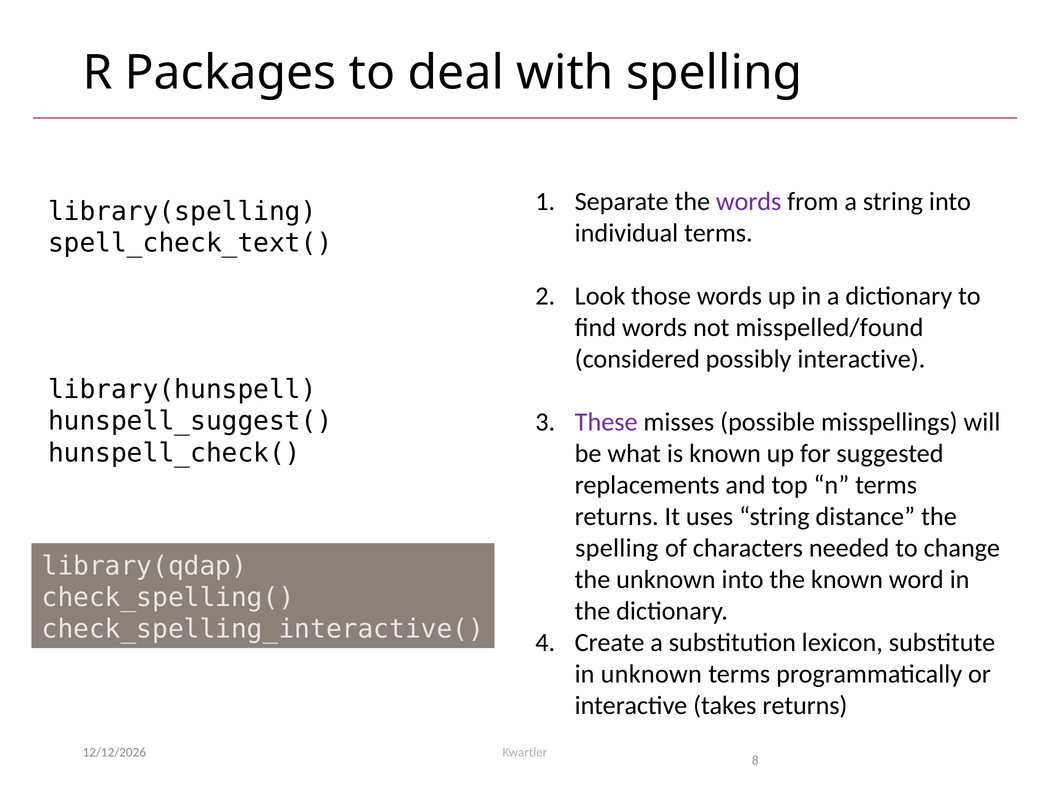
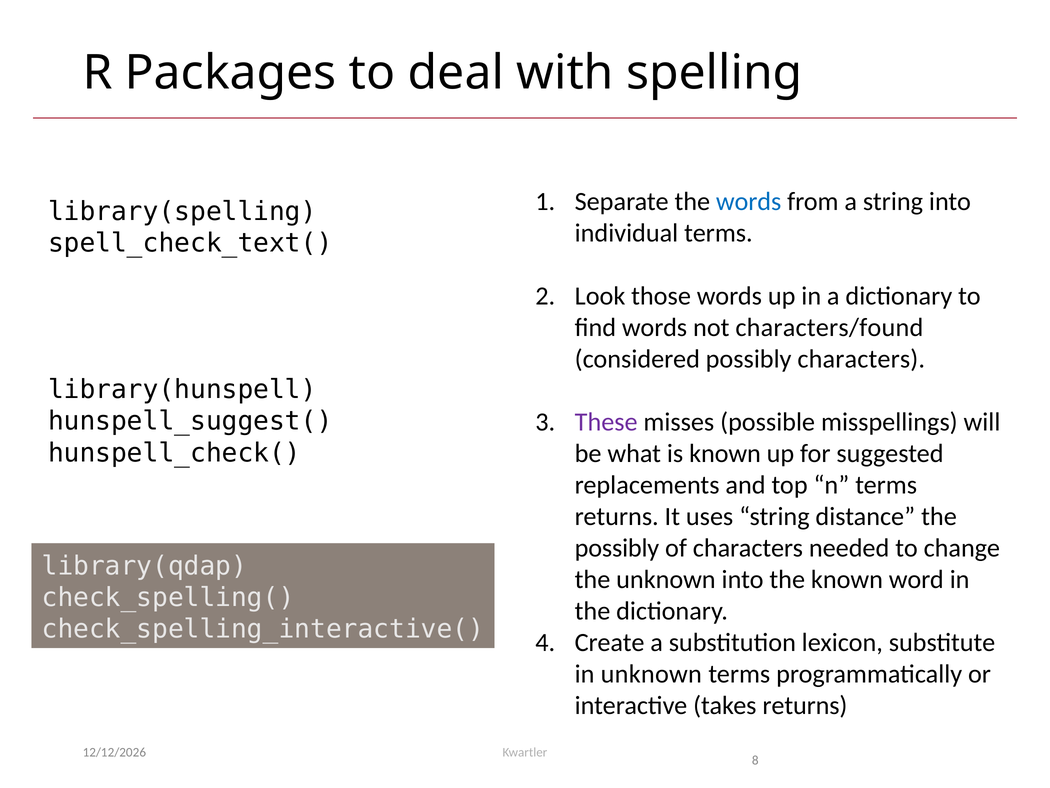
words colour: purple -> blue (749, 201)
misspelled/found: misspelled/found -> characters/found (829, 327)
possibly interactive: interactive -> characters (861, 359)
spelling: spelling -> possibly (617, 548)
